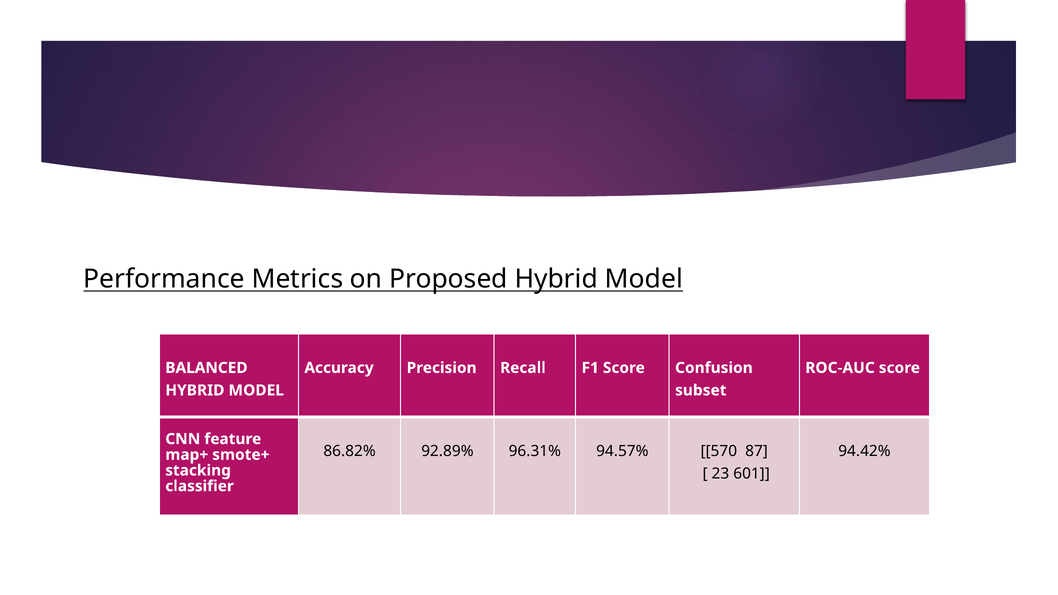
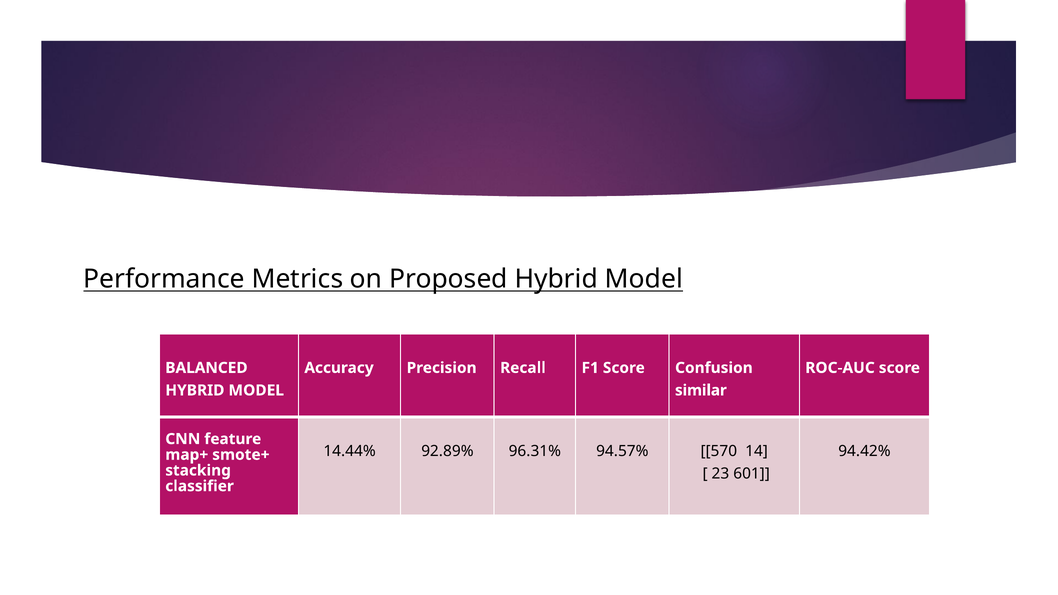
subset: subset -> similar (701, 390)
86.82%: 86.82% -> 14.44% (350, 451)
87: 87 -> 14 (757, 451)
